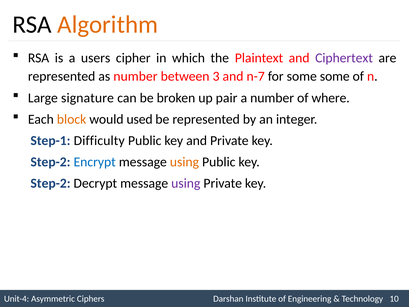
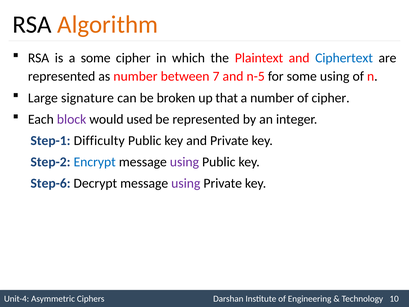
a users: users -> some (96, 58)
Ciphertext colour: purple -> blue (344, 58)
3: 3 -> 7 (216, 76)
n-7: n-7 -> n-5 (256, 76)
some some: some -> using (335, 76)
pair: pair -> that (227, 98)
of where: where -> cipher (331, 98)
block colour: orange -> purple (72, 119)
using colour: orange -> purple (184, 162)
Step-2: Step-2 -> Step-6 (51, 183)
